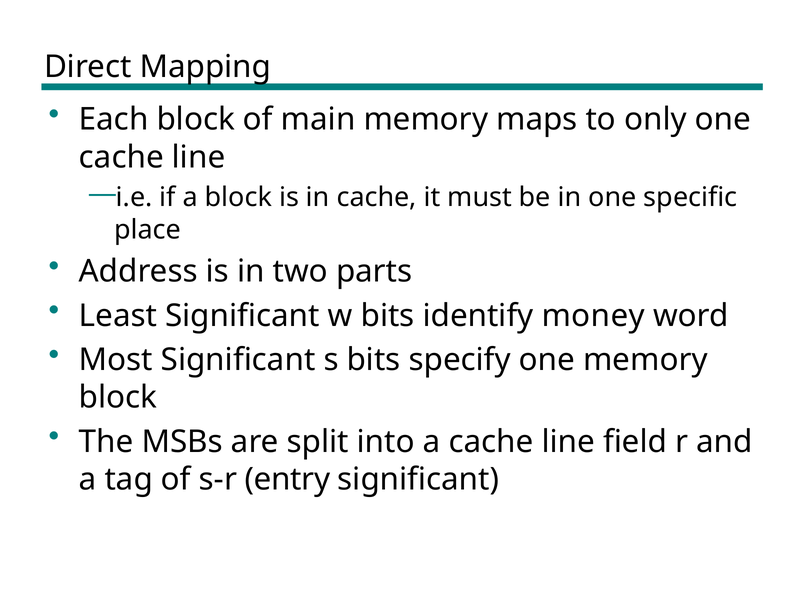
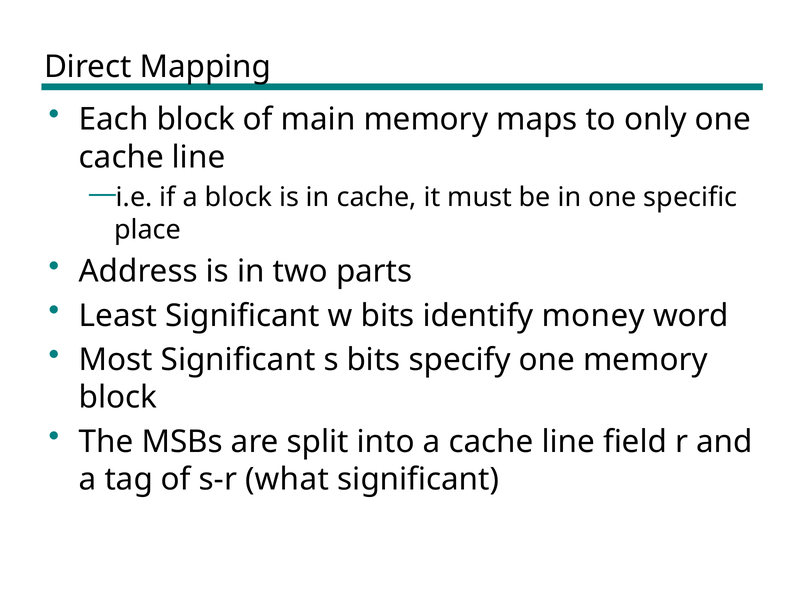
entry: entry -> what (287, 479)
